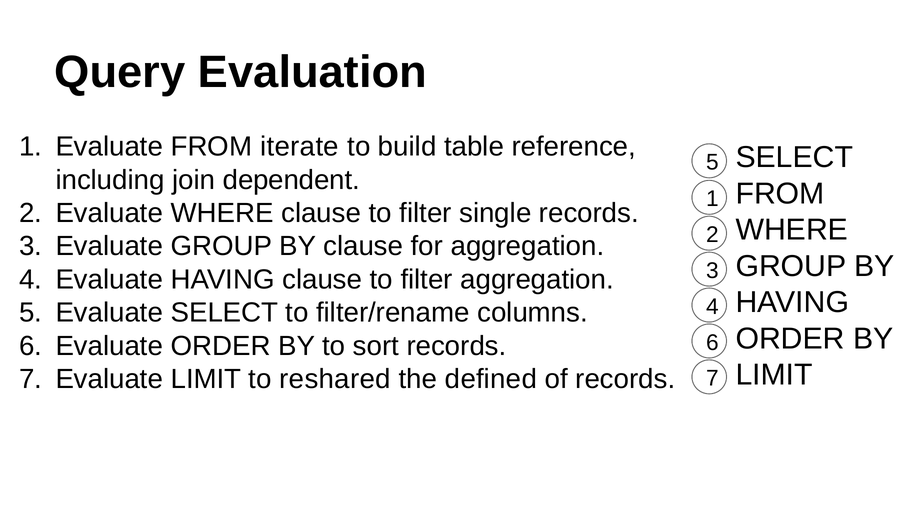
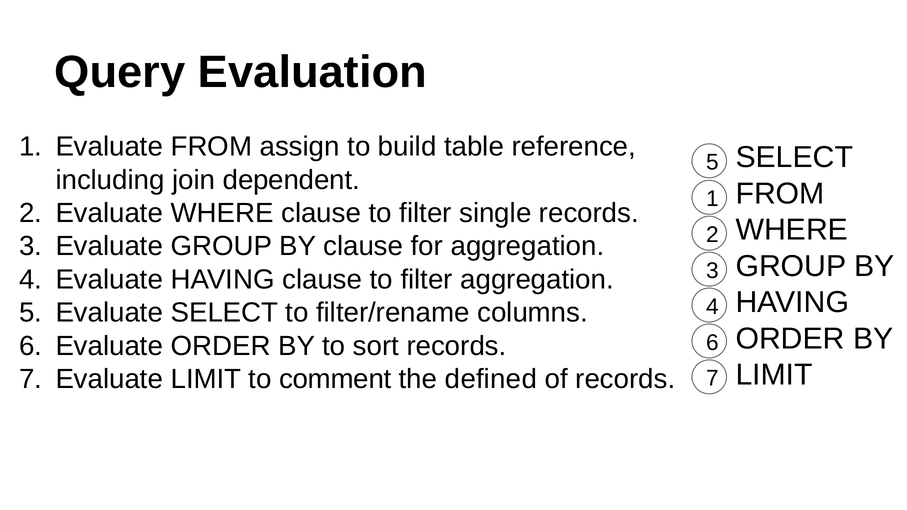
iterate: iterate -> assign (300, 147)
reshared: reshared -> comment (335, 379)
